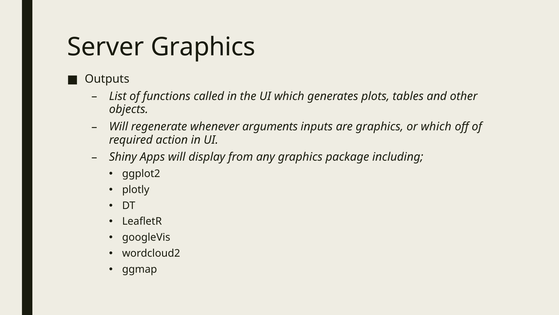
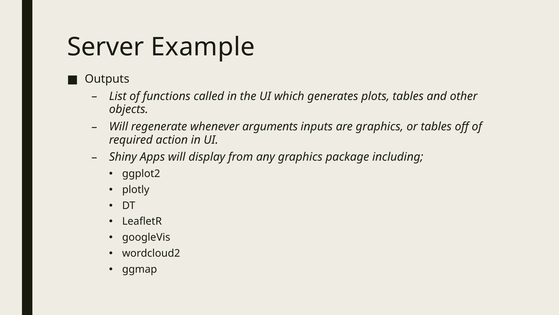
Server Graphics: Graphics -> Example (203, 47)
or which: which -> tables (436, 126)
